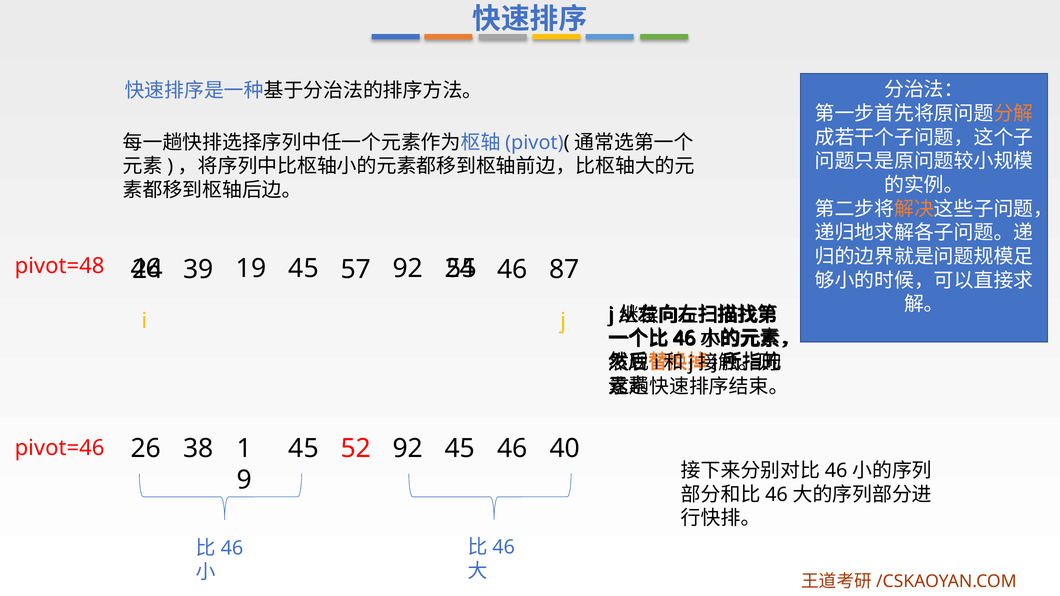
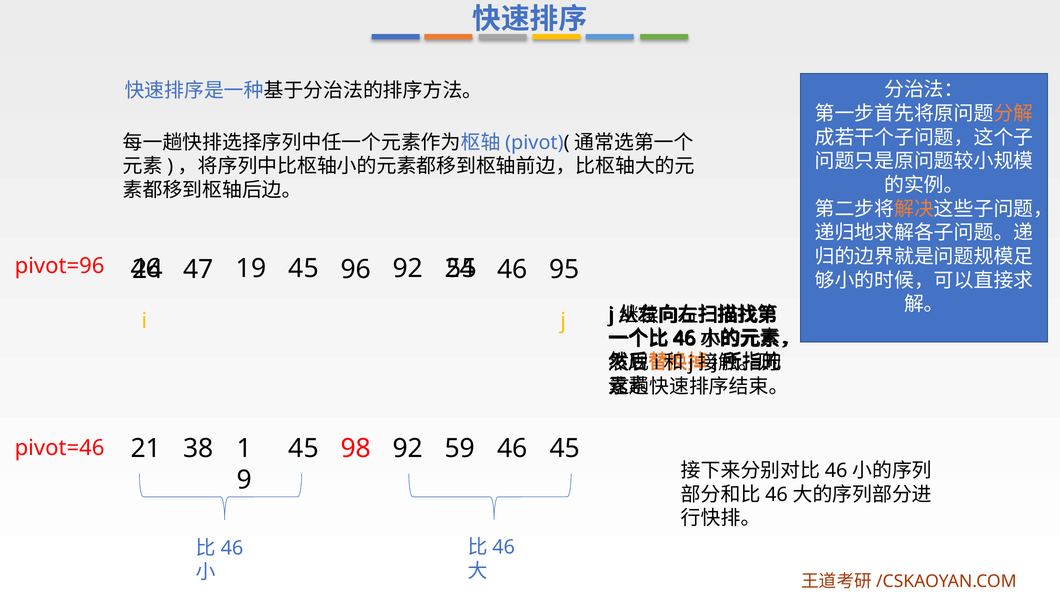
pivot=48: pivot=48 -> pivot=96 (60, 266)
39: 39 -> 47 (198, 270)
57: 57 -> 96 (356, 270)
87: 87 -> 95 (564, 270)
52: 52 -> 98 (356, 449)
92 45: 45 -> 59 (460, 449)
46 40: 40 -> 45 (565, 449)
26: 26 -> 21 (146, 449)
